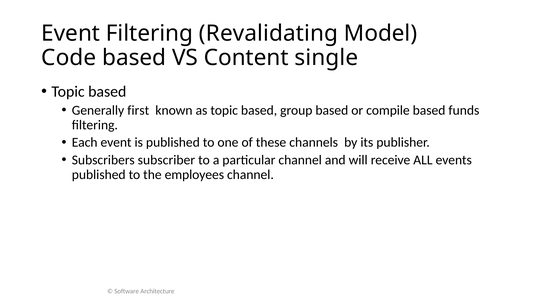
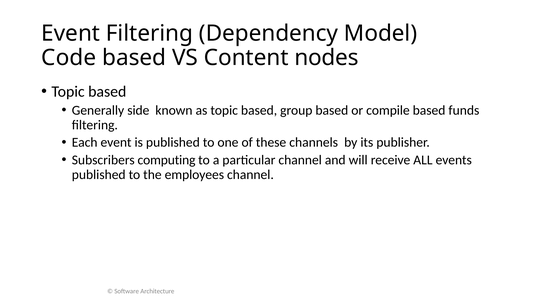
Revalidating: Revalidating -> Dependency (269, 33)
single: single -> nodes (327, 58)
first: first -> side (138, 110)
subscriber: subscriber -> computing (167, 160)
